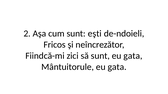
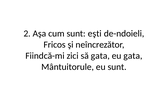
să sunt: sunt -> gata (100, 56)
Mântuitorule eu gata: gata -> sunt (117, 67)
